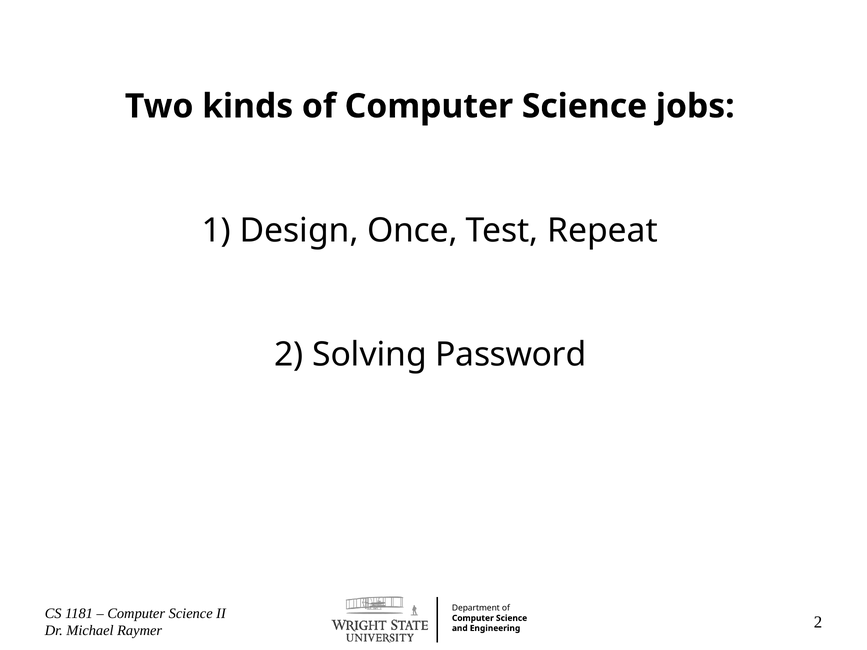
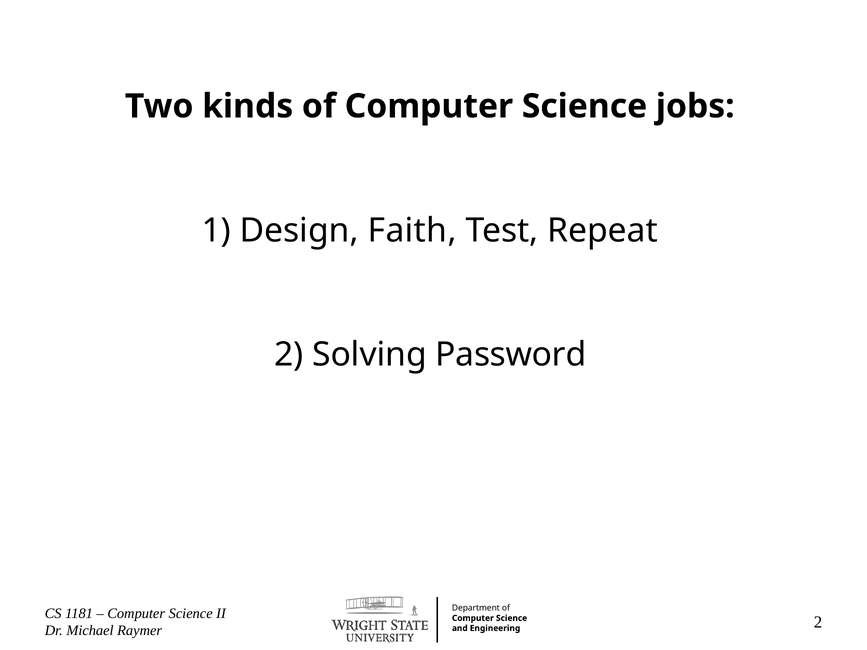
Once: Once -> Faith (412, 231)
